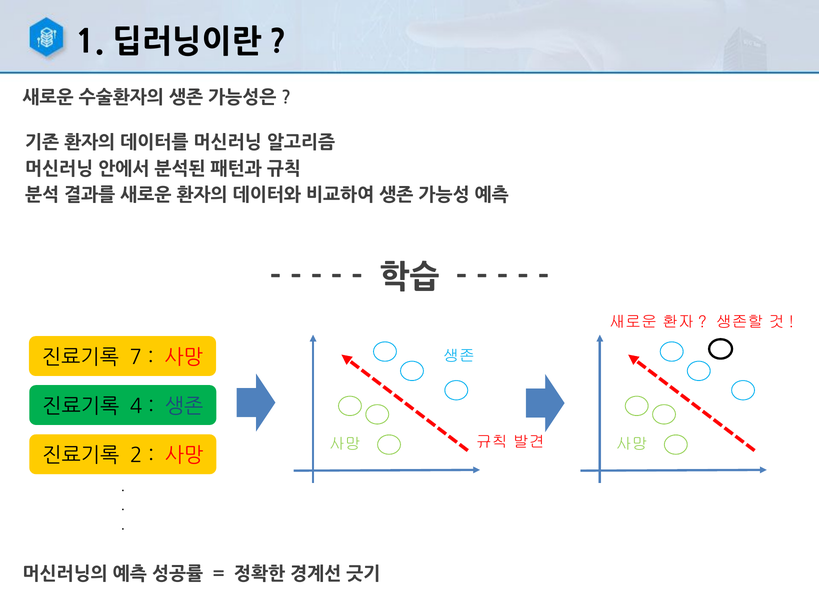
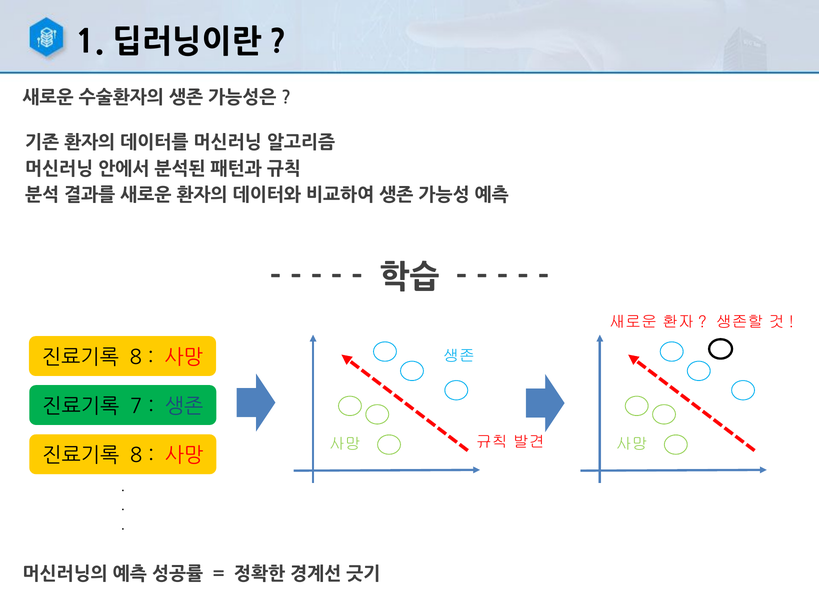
7: 7 -> 8 (136, 358)
4: 4 -> 7 (136, 407)
2: 2 -> 8 (136, 456)
